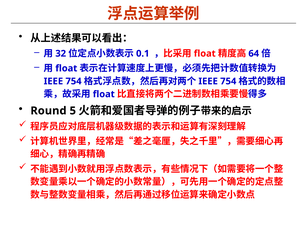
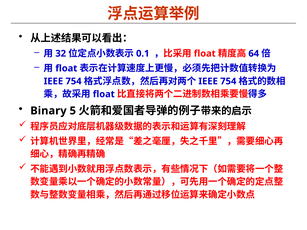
Round: Round -> Binary (48, 111)
